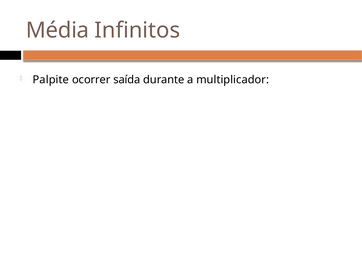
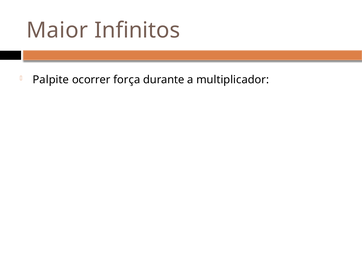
Média: Média -> Maior (57, 30)
saída: saída -> força (127, 79)
